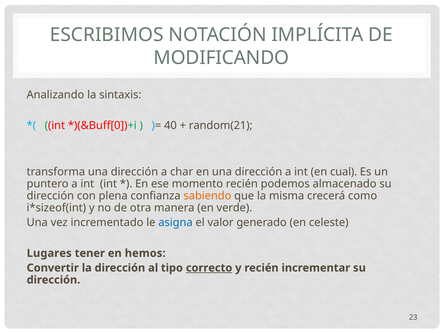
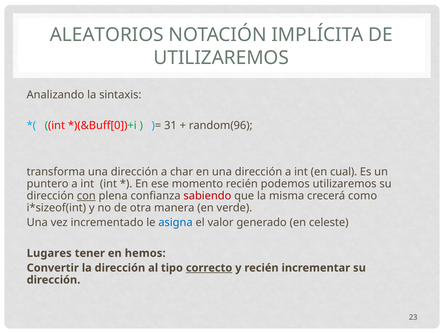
ESCRIBIMOS: ESCRIBIMOS -> ALEATORIOS (107, 35)
MODIFICANDO: MODIFICANDO -> UTILIZAREMOS (221, 58)
40: 40 -> 31 (170, 125)
random(21: random(21 -> random(96 (221, 125)
podemos almacenado: almacenado -> utilizaremos (345, 184)
con underline: none -> present (86, 196)
sabiendo colour: orange -> red (207, 196)
